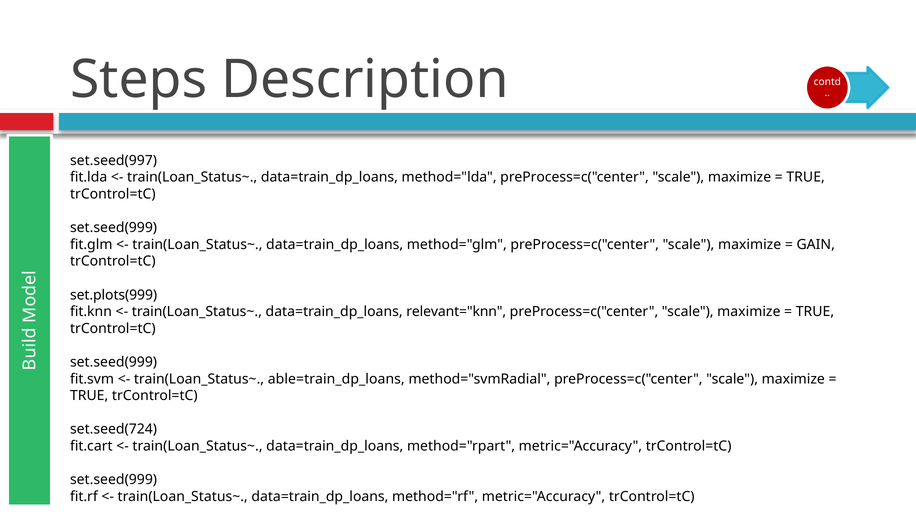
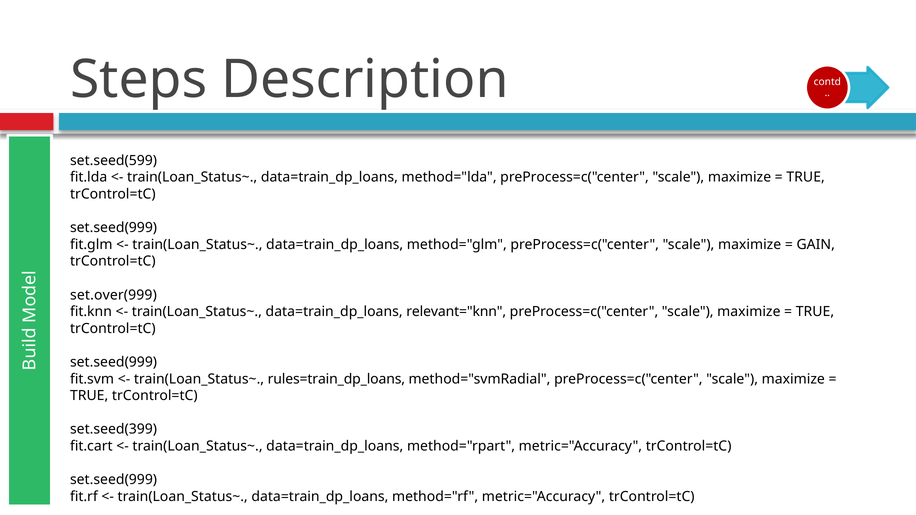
set.seed(997: set.seed(997 -> set.seed(599 (114, 161)
set.plots(999: set.plots(999 -> set.over(999 (113, 295)
able=train_dp_loans: able=train_dp_loans -> rules=train_dp_loans (336, 379)
set.seed(724: set.seed(724 -> set.seed(399 (114, 430)
